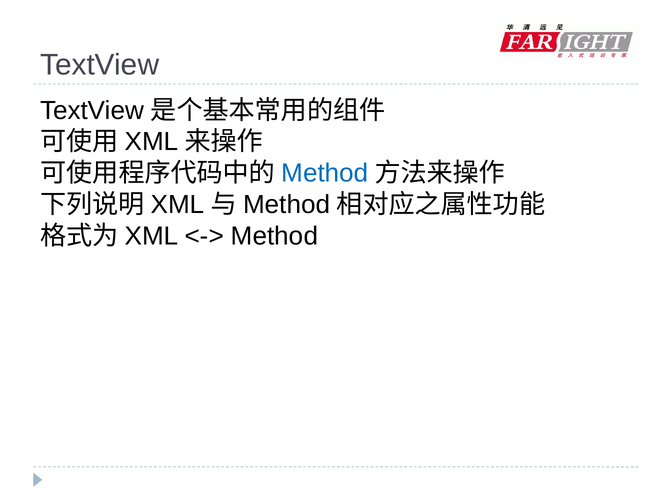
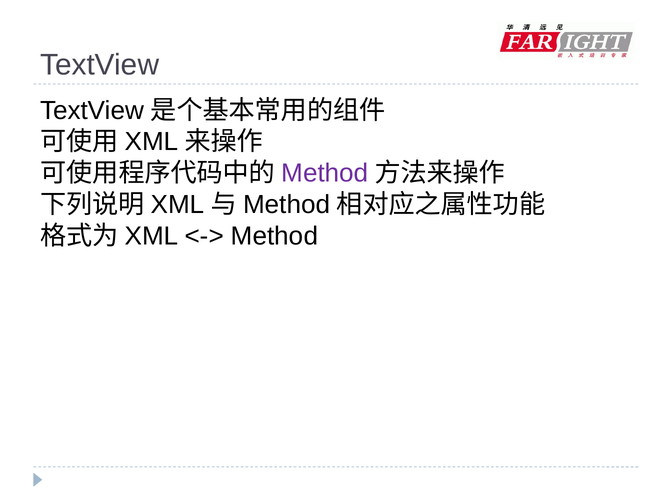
Method colour: blue -> purple (325, 173)
